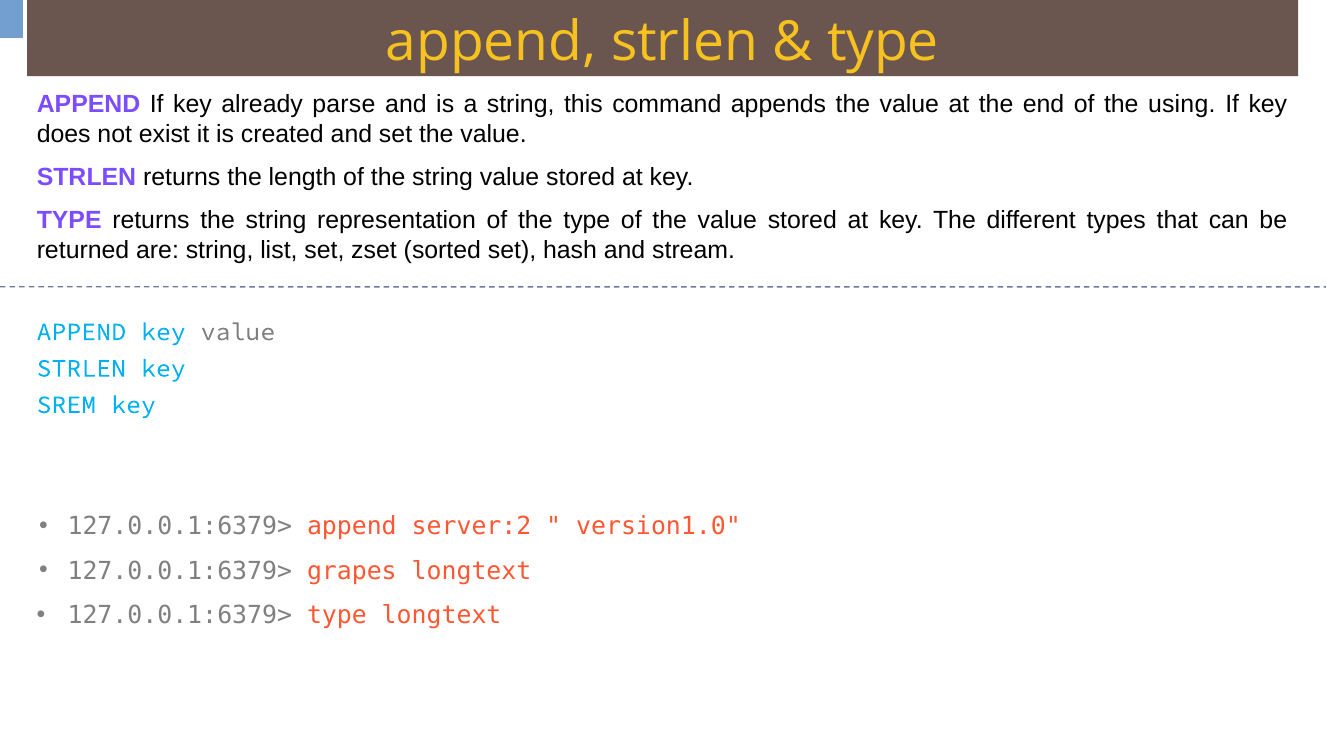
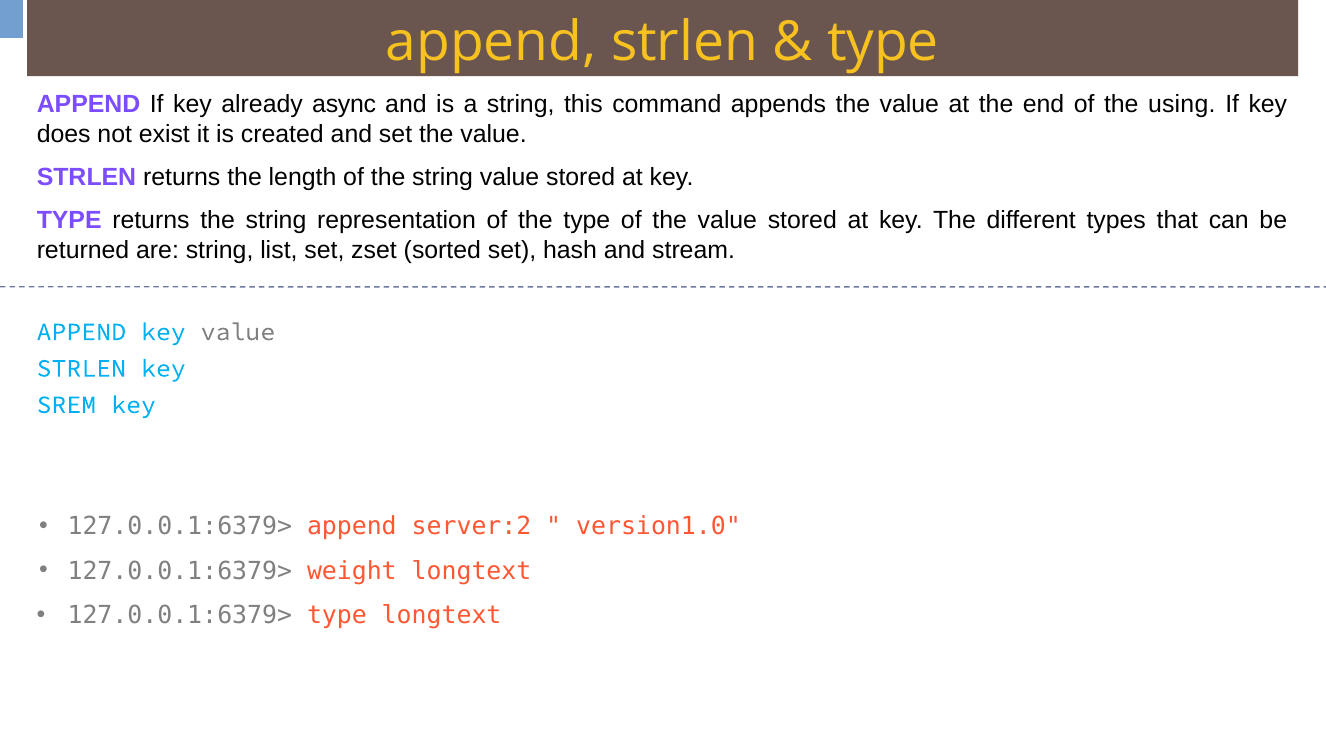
parse: parse -> async (344, 104)
grapes: grapes -> weight (352, 571)
